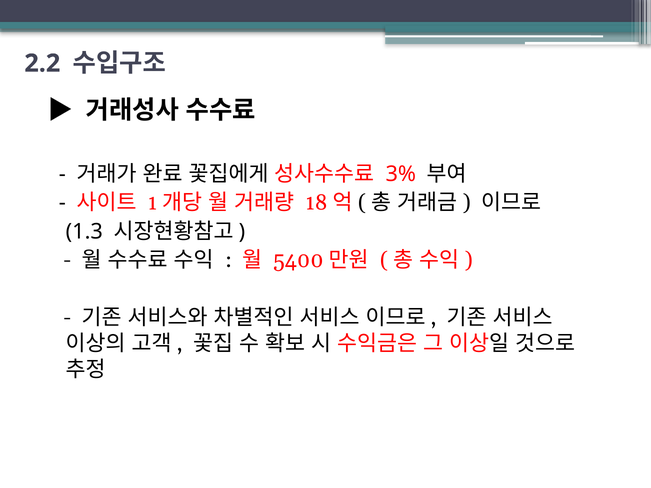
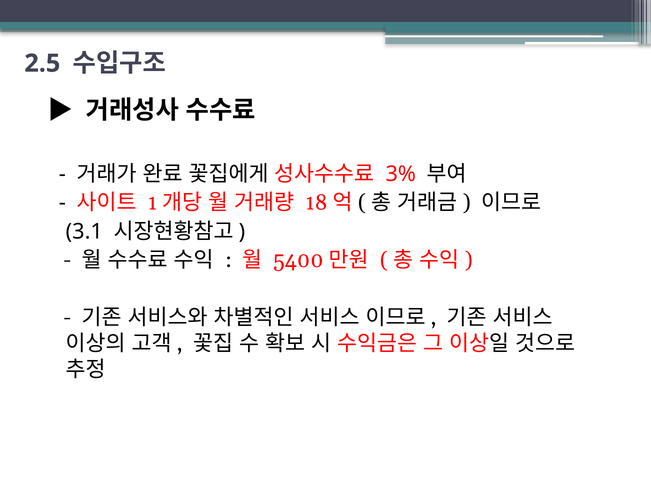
2.2: 2.2 -> 2.5 (42, 63)
1.3: 1.3 -> 3.1 (84, 232)
